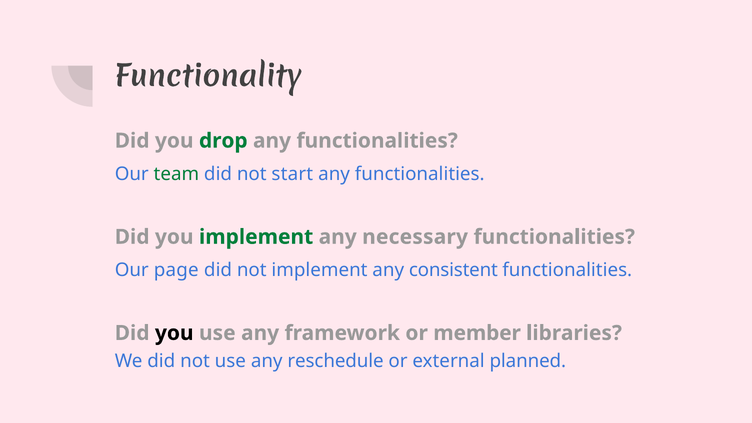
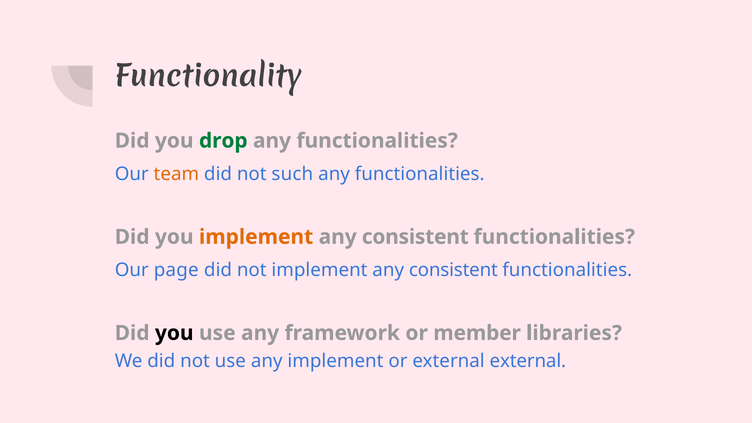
team colour: green -> orange (176, 174)
start: start -> such (292, 174)
implement colour: green -> orange (256, 237)
necessary: necessary -> consistent (415, 237)
any reschedule: reschedule -> implement (335, 361)
external planned: planned -> external (528, 361)
